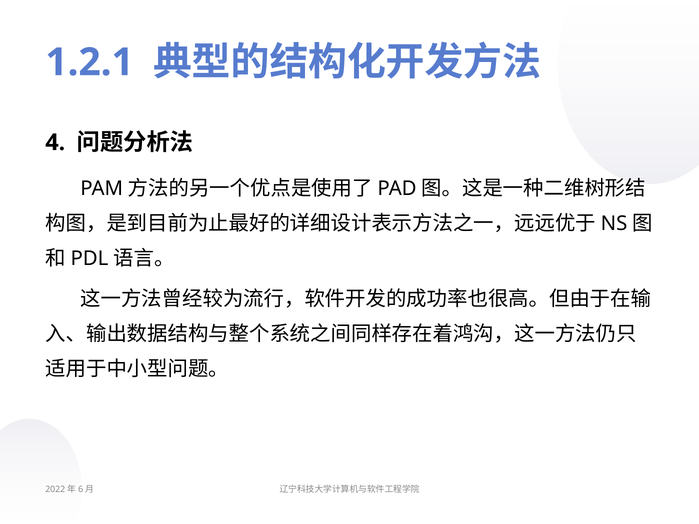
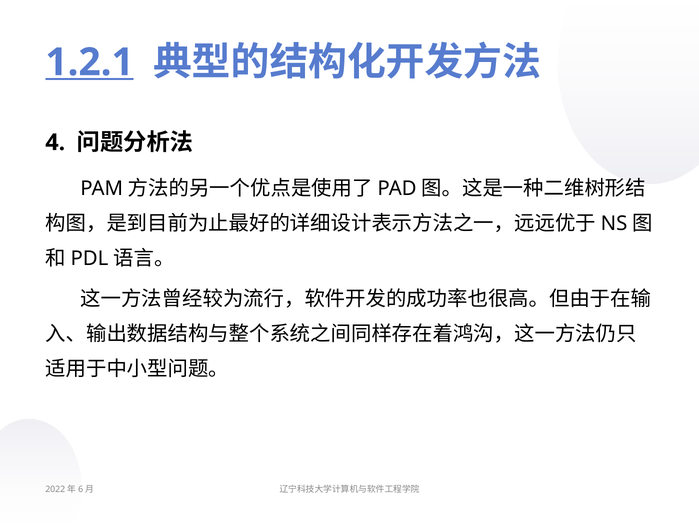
1.2.1 underline: none -> present (90, 62)
